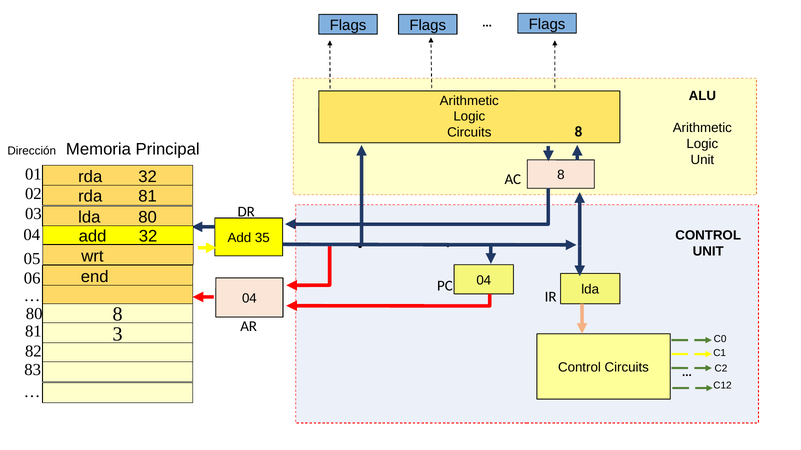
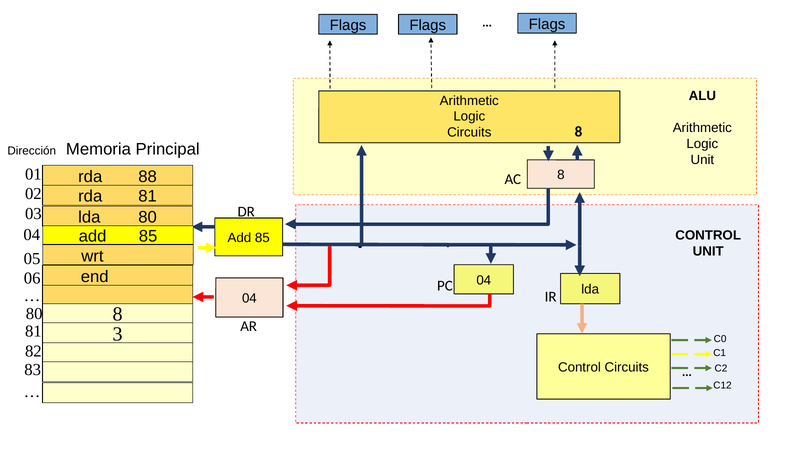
rda 32: 32 -> 88 (148, 177)
32: 32 -> 85 (148, 236)
35: 35 -> 85 (262, 238)
